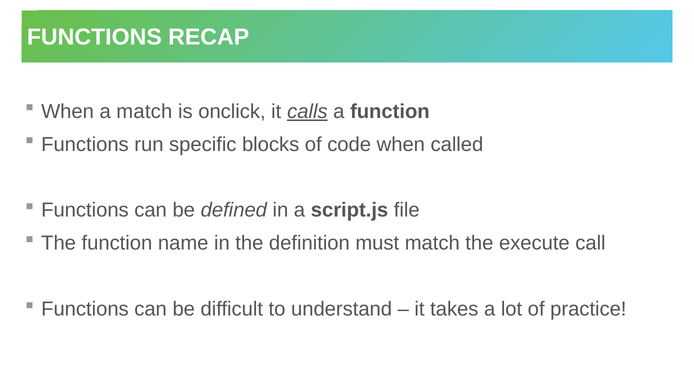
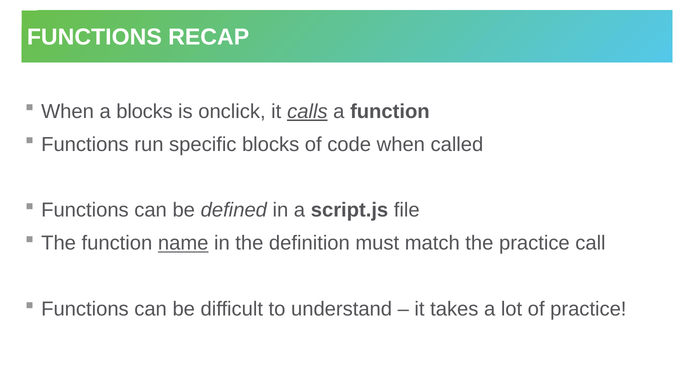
a match: match -> blocks (145, 112)
name underline: none -> present (183, 243)
the execute: execute -> practice (534, 243)
